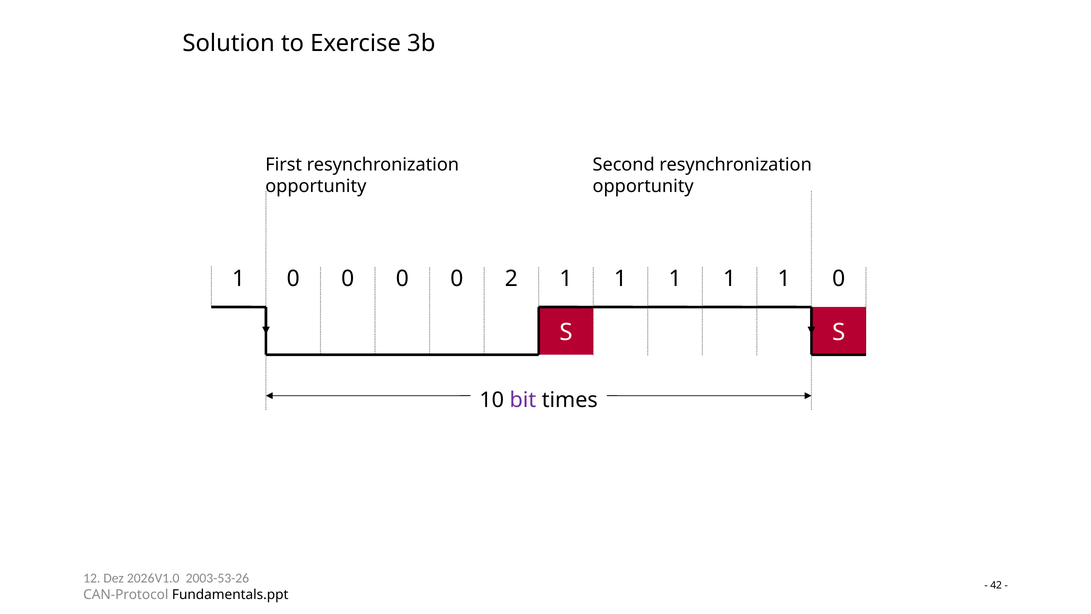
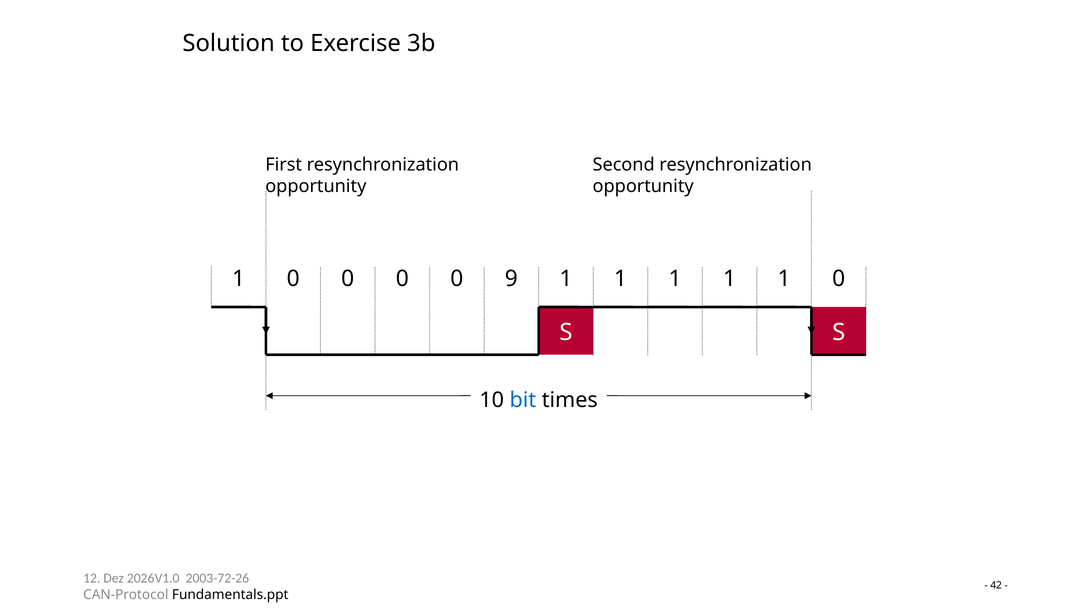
2: 2 -> 9 (511, 278)
bit colour: purple -> blue (523, 400)
2003-53-26: 2003-53-26 -> 2003-72-26 (217, 578)
